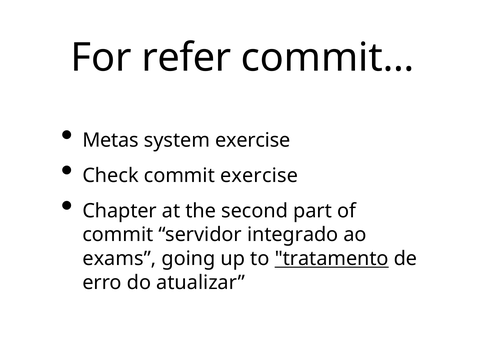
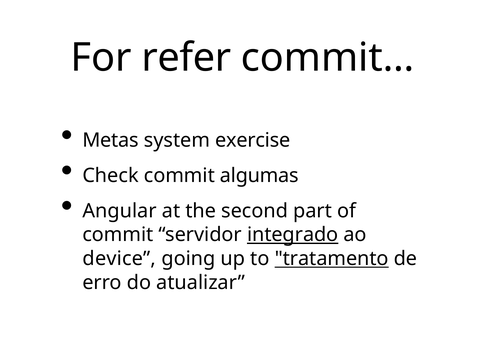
commit exercise: exercise -> algumas (259, 175)
Chapter: Chapter -> Angular (120, 211)
integrado underline: none -> present (293, 235)
exams: exams -> device (119, 258)
